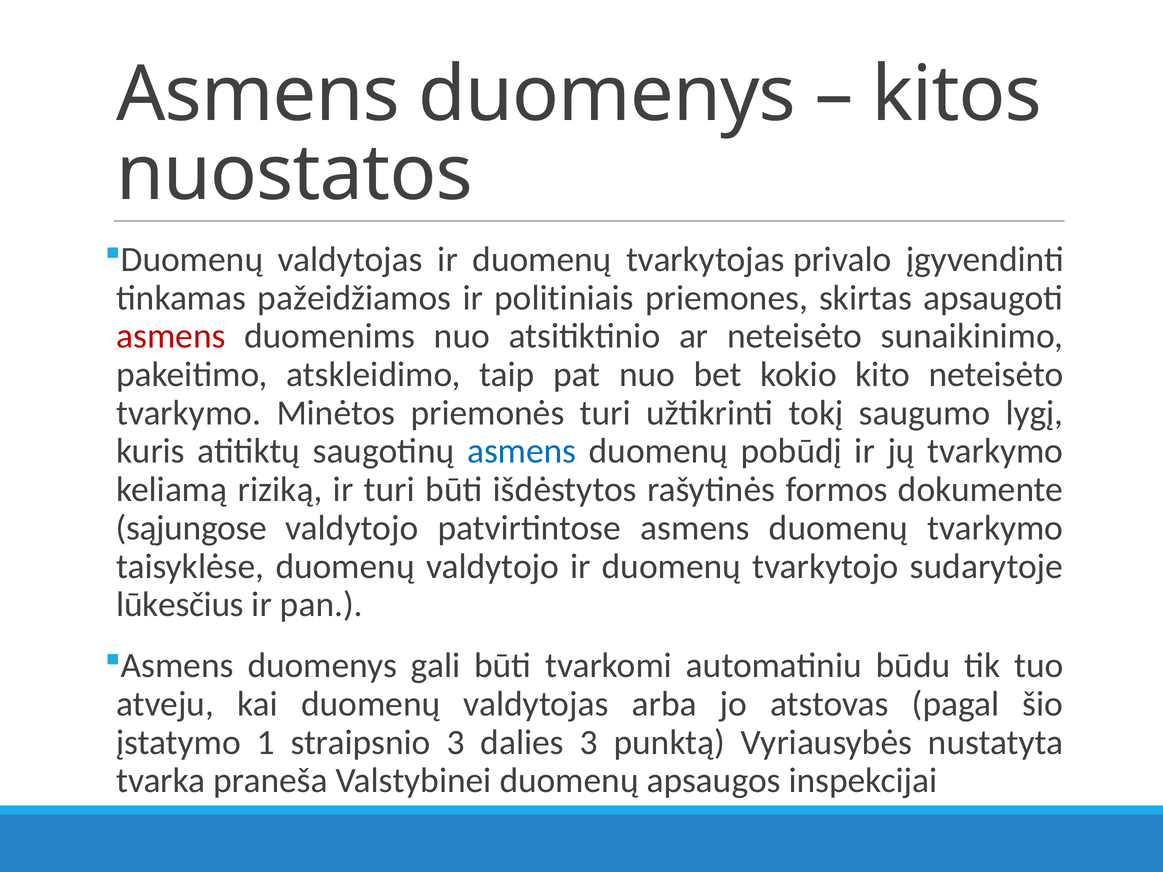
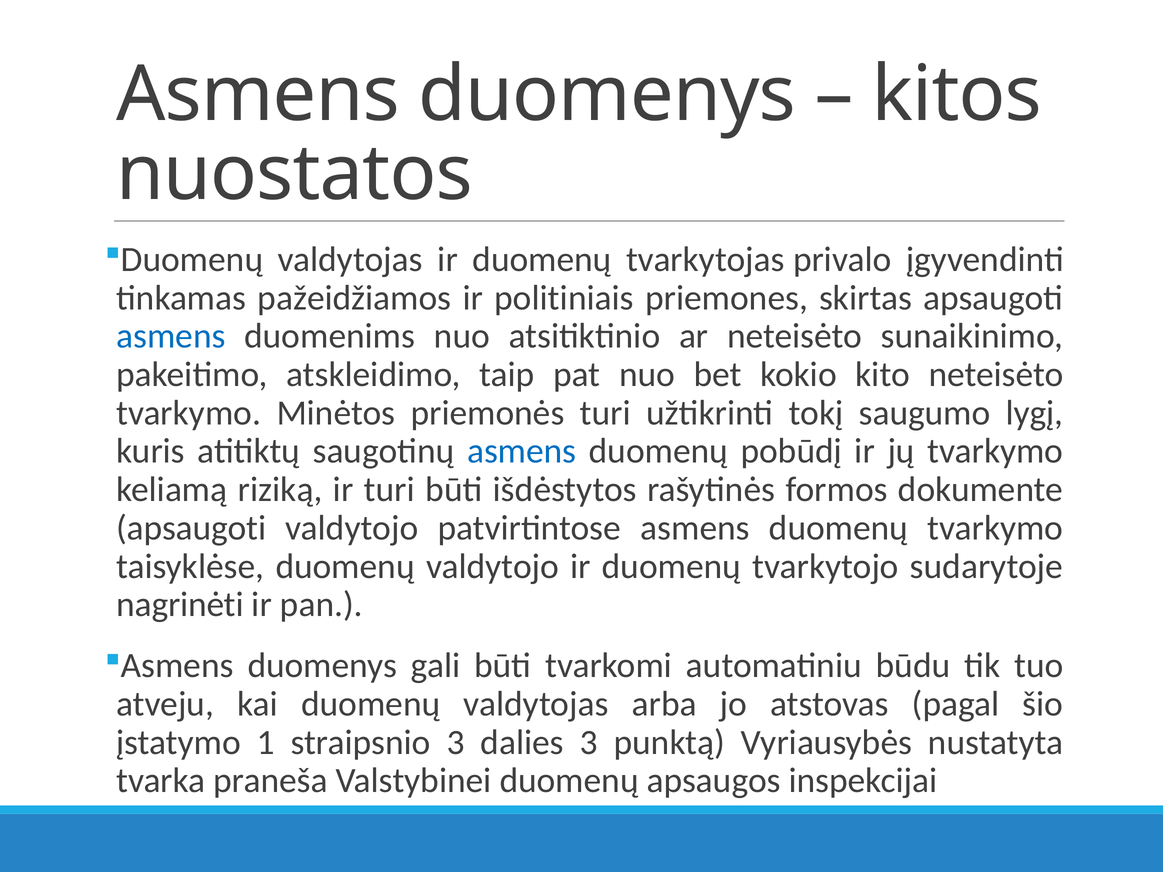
asmens colour: red -> blue (171, 336)
sąjungose: sąjungose -> apsaugoti (191, 528)
lūkesčius: lūkesčius -> nagrinėti (180, 605)
